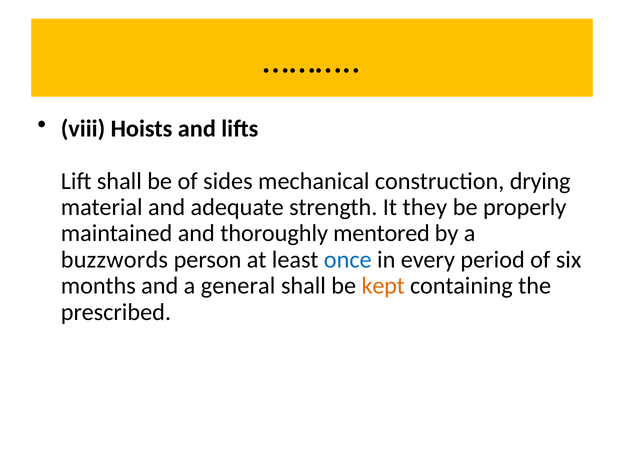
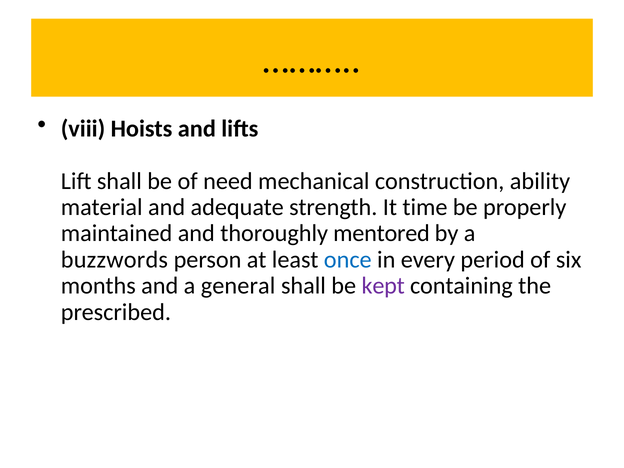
sides: sides -> need (228, 181)
drying: drying -> ability (540, 181)
they: they -> time (425, 207)
kept colour: orange -> purple (383, 286)
